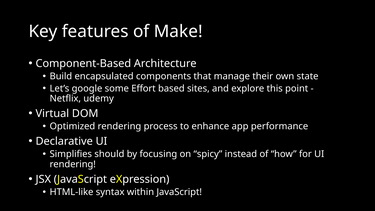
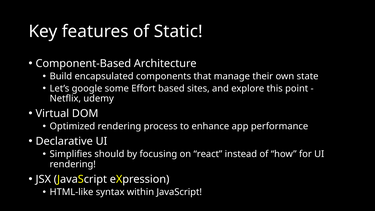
Make: Make -> Static (178, 32)
spicy: spicy -> react (208, 154)
